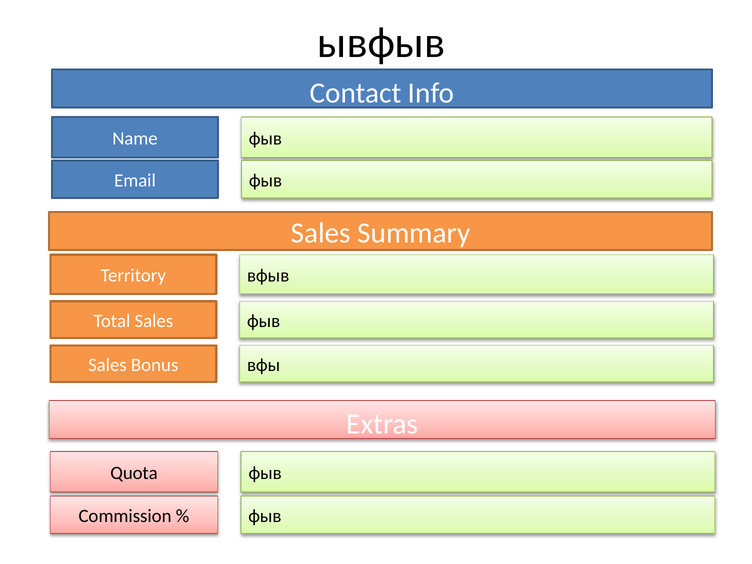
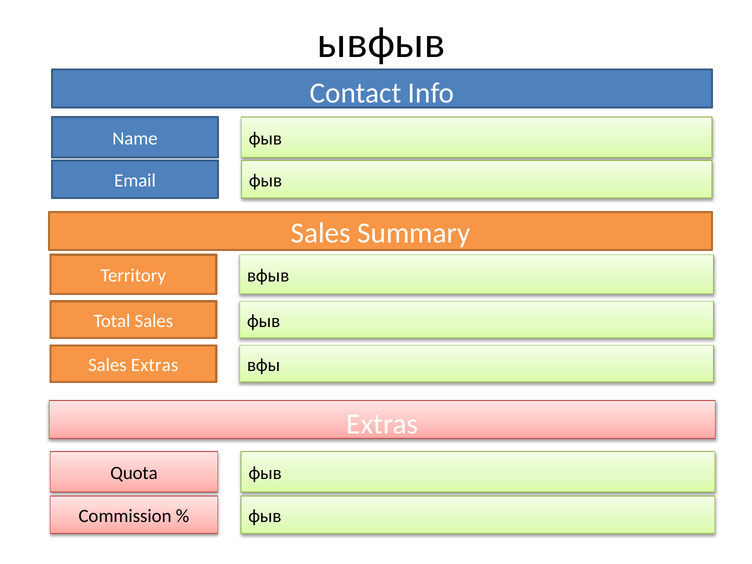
Sales Bonus: Bonus -> Extras (155, 365)
